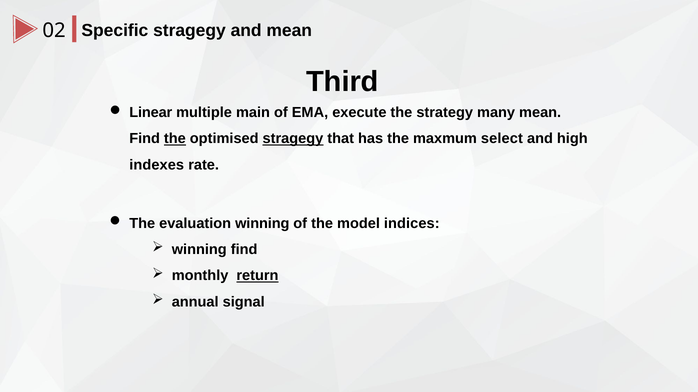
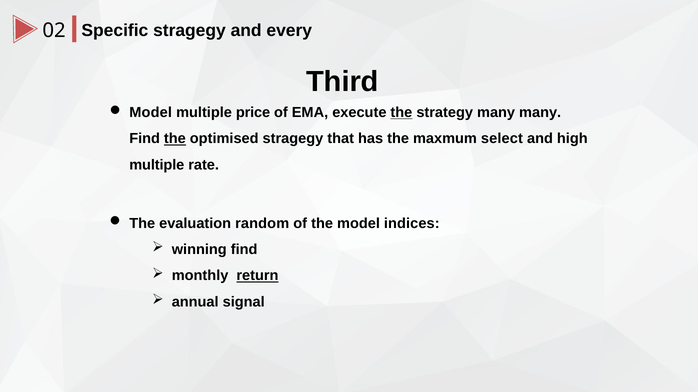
and mean: mean -> every (289, 31)
Linear: Linear -> Model (151, 113)
main: main -> price (253, 113)
the underline: none -> present (401, 113)
many mean: mean -> many (540, 113)
stragegy underline: present -> none (293, 139)
indexes: indexes -> multiple (157, 165)
evaluation winning: winning -> random (262, 224)
